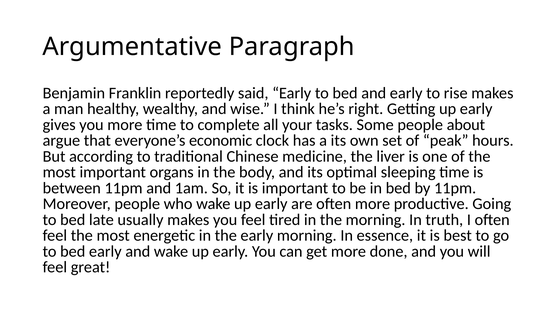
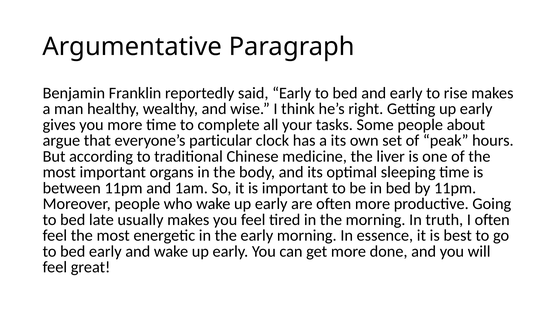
economic: economic -> particular (221, 141)
